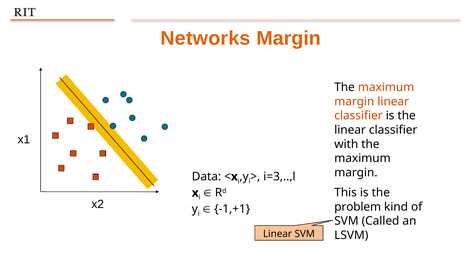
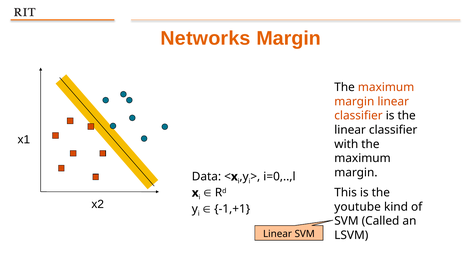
i=3,..,l: i=3,..,l -> i=0,..,l (279, 177)
problem: problem -> youtube (358, 207)
